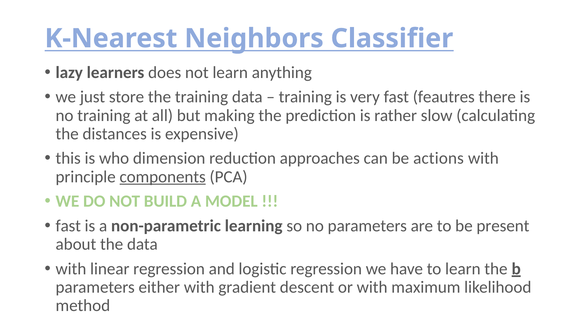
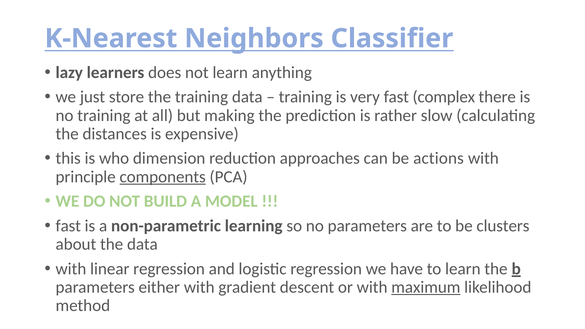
feautres: feautres -> complex (444, 97)
present: present -> clusters (503, 226)
maximum underline: none -> present (426, 287)
